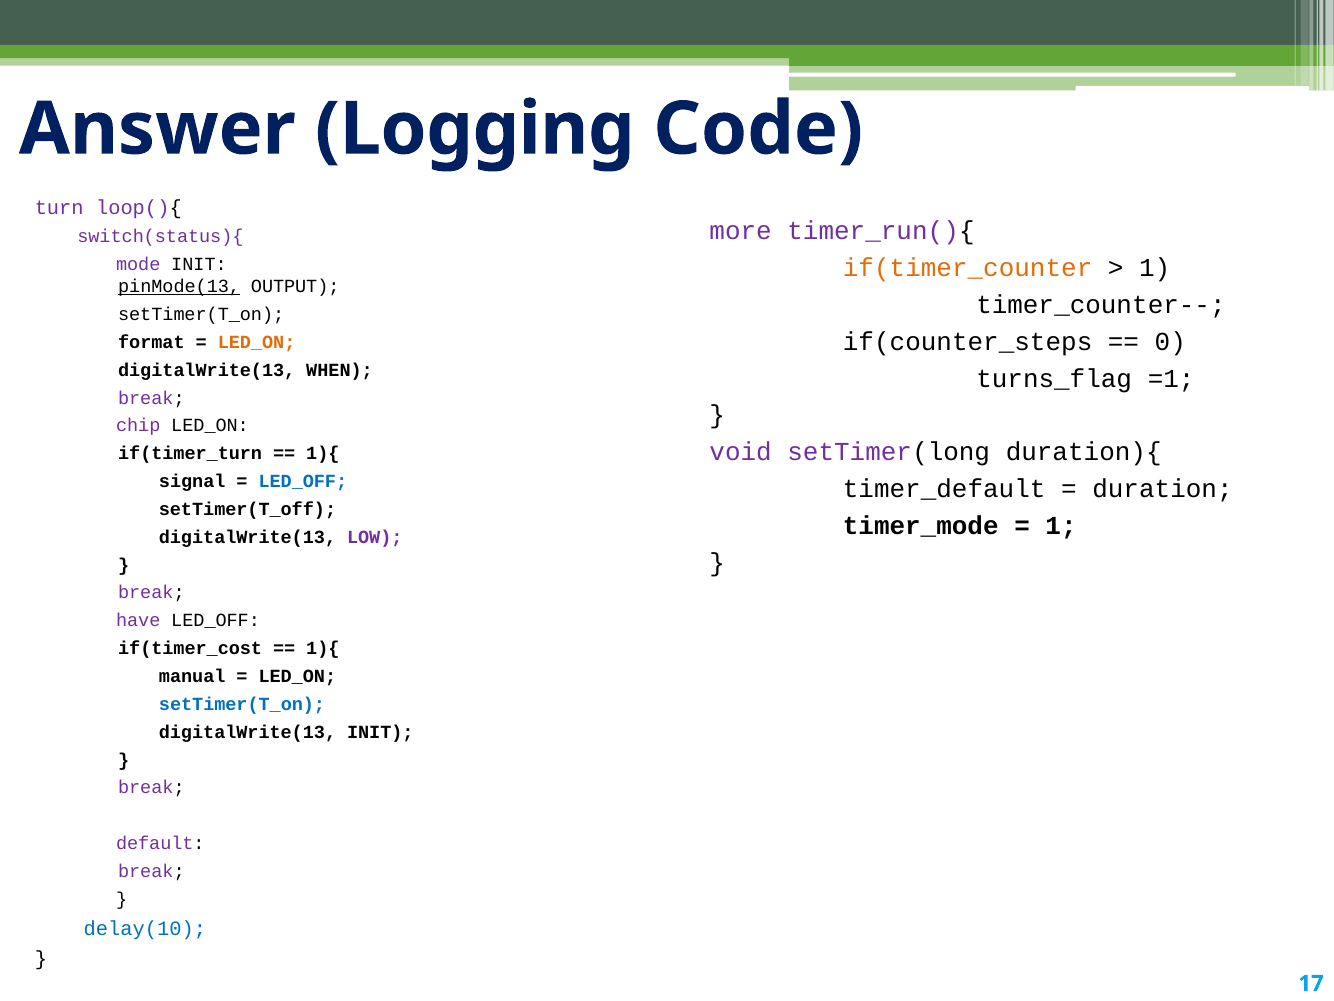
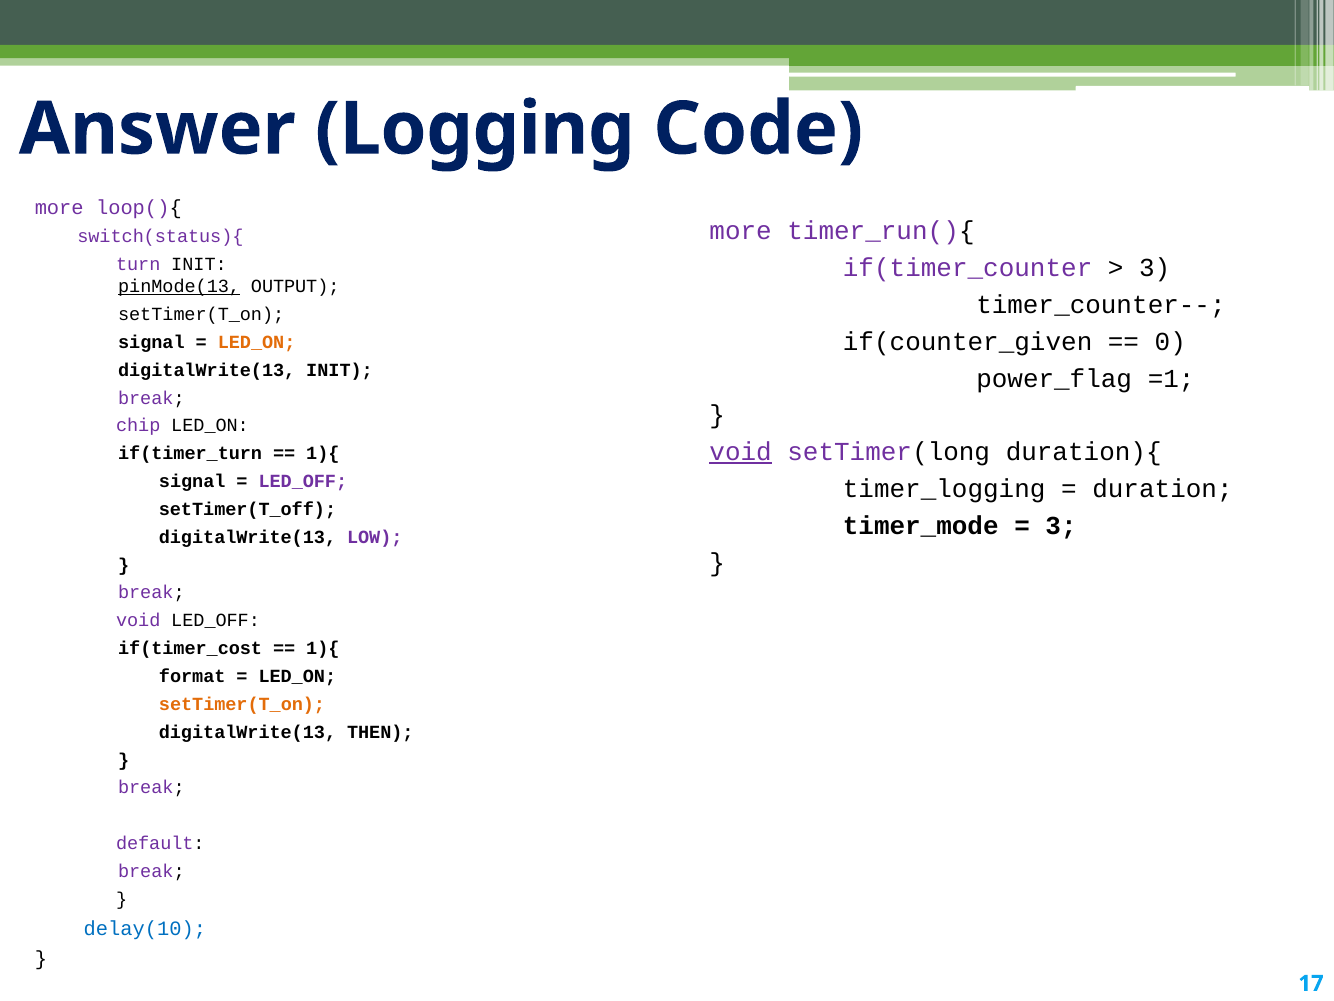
turn: turn -> more (59, 207)
mode: mode -> turn (138, 264)
if(timer_counter colour: orange -> purple (968, 268)
1: 1 -> 3 (1155, 268)
if(counter_steps: if(counter_steps -> if(counter_given (968, 342)
format: format -> signal (151, 342)
digitalWrite(13 WHEN: WHEN -> INIT (340, 370)
turns_flag: turns_flag -> power_flag (1054, 378)
void underline: none -> present (741, 452)
LED_OFF colour: blue -> purple (303, 481)
timer_default: timer_default -> timer_logging (944, 489)
1: 1 -> 3 (1061, 525)
have: have -> void (138, 620)
manual: manual -> format (192, 676)
setTimer(T_on colour: blue -> orange (242, 704)
digitalWrite(13 INIT: INIT -> THEN (380, 732)
